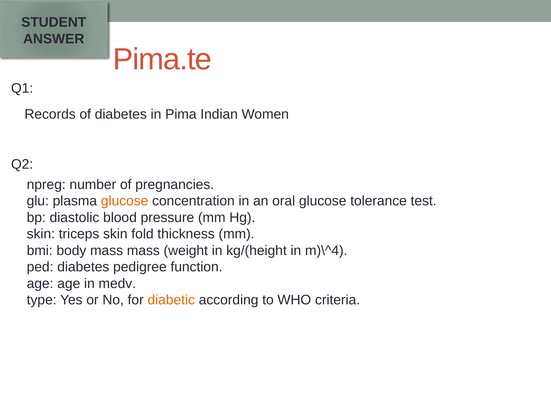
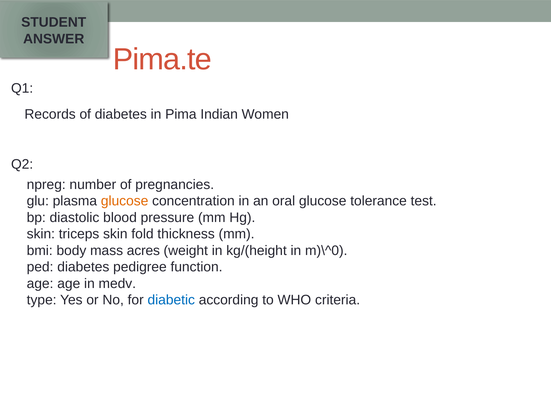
mass mass: mass -> acres (143, 251)
m)\^4: m)\^4 -> m)\^0 (326, 251)
diabetic colour: orange -> blue (171, 300)
